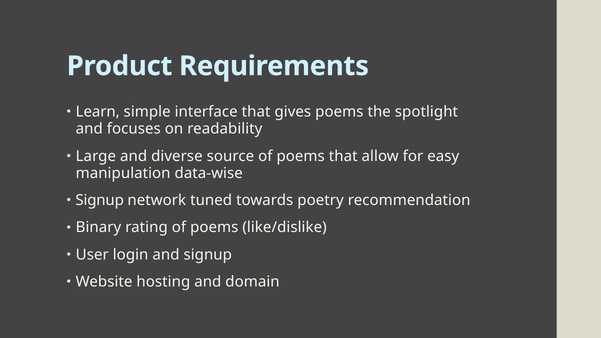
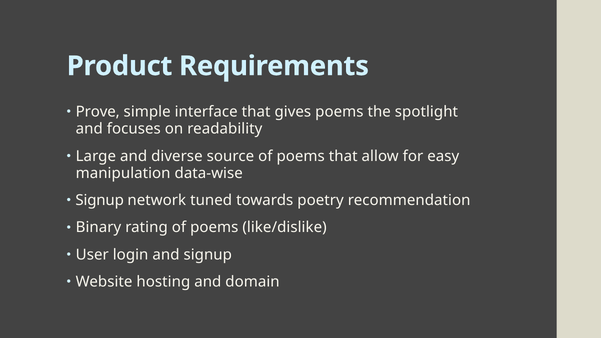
Learn: Learn -> Prove (98, 112)
